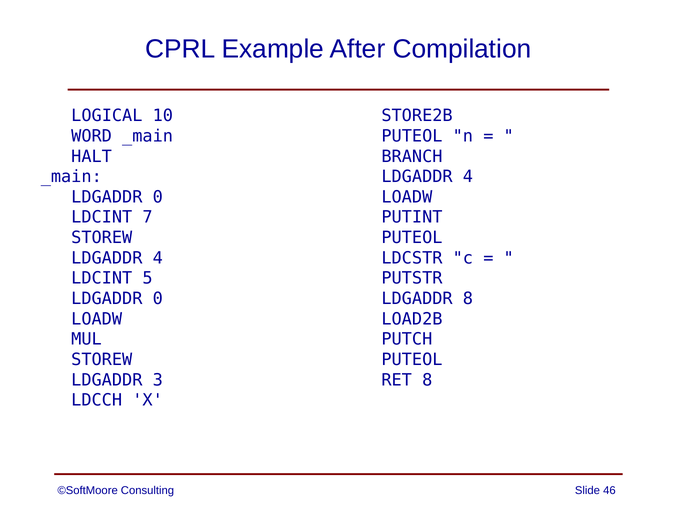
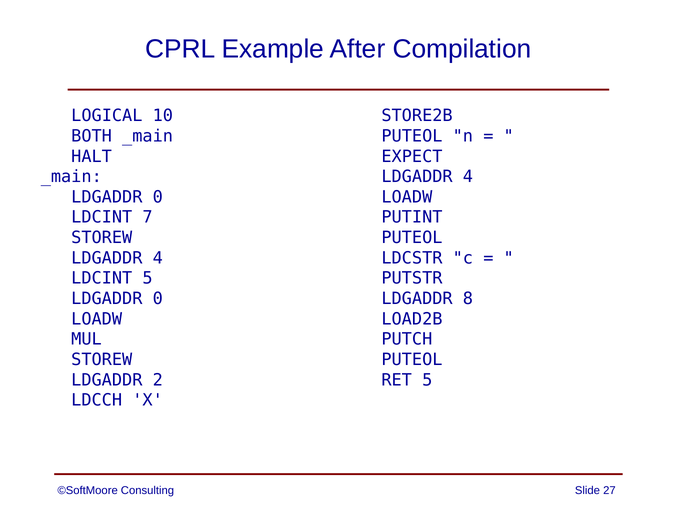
WORD: WORD -> BOTH (92, 136)
BRANCH: BRANCH -> EXPECT (412, 156)
3: 3 -> 2 (158, 380)
RET 8: 8 -> 5 (427, 380)
46: 46 -> 27 (609, 490)
